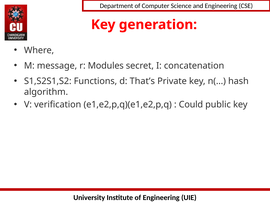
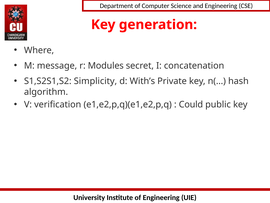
Functions: Functions -> Simplicity (95, 81)
That’s: That’s -> With’s (142, 81)
